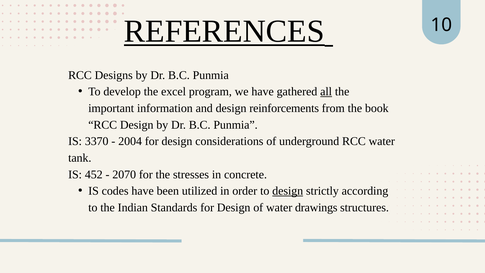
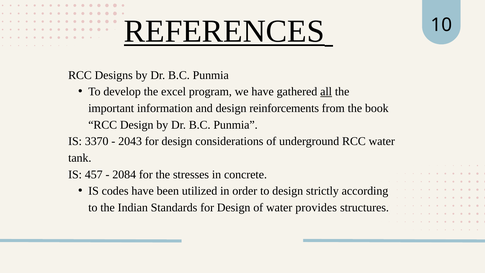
2004: 2004 -> 2043 (130, 141)
452: 452 -> 457 (94, 174)
2070: 2070 -> 2084 (124, 174)
design underline: present -> none (288, 191)
drawings: drawings -> provides (316, 207)
